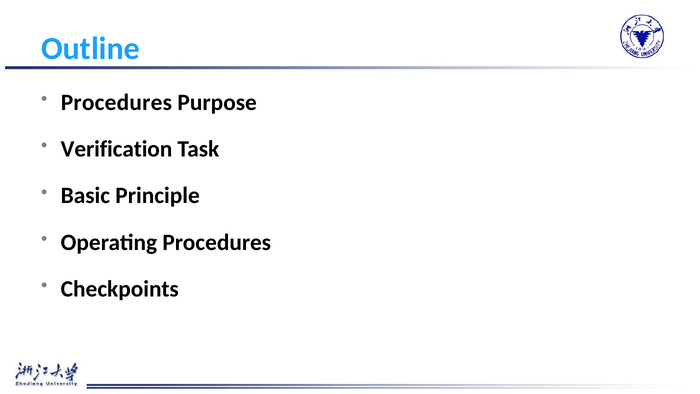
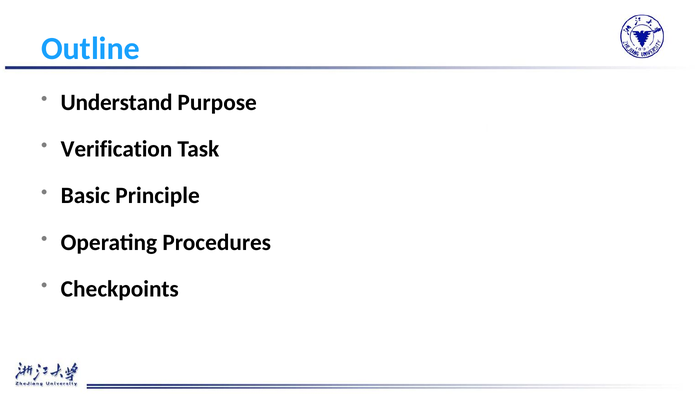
Procedures: Procedures -> Understand (117, 102)
